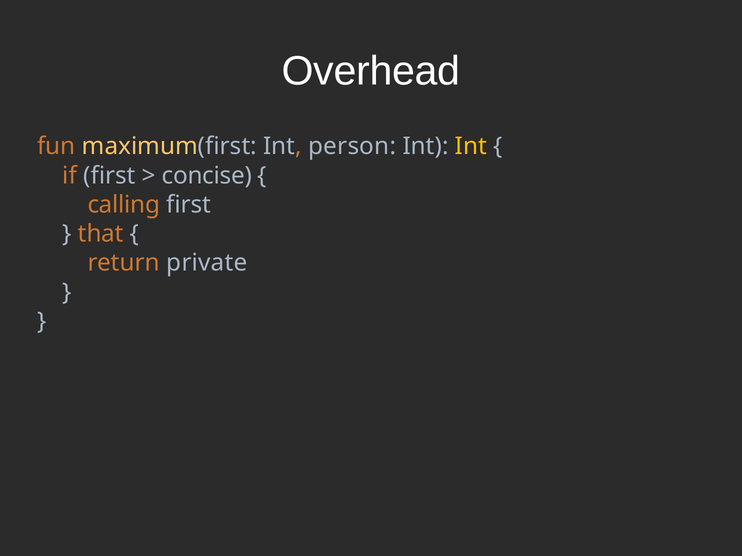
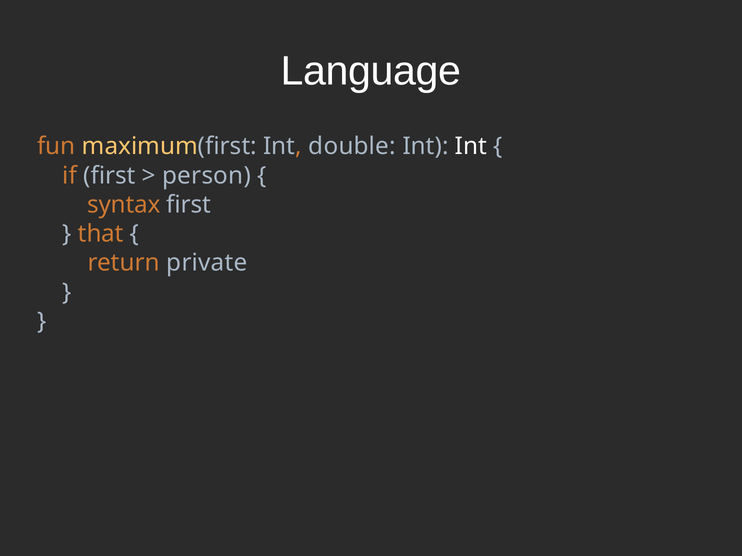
Overhead: Overhead -> Language (371, 71)
person: person -> double (352, 147)
Int colour: yellow -> white (471, 147)
concise: concise -> person (207, 176)
calling: calling -> syntax (124, 205)
